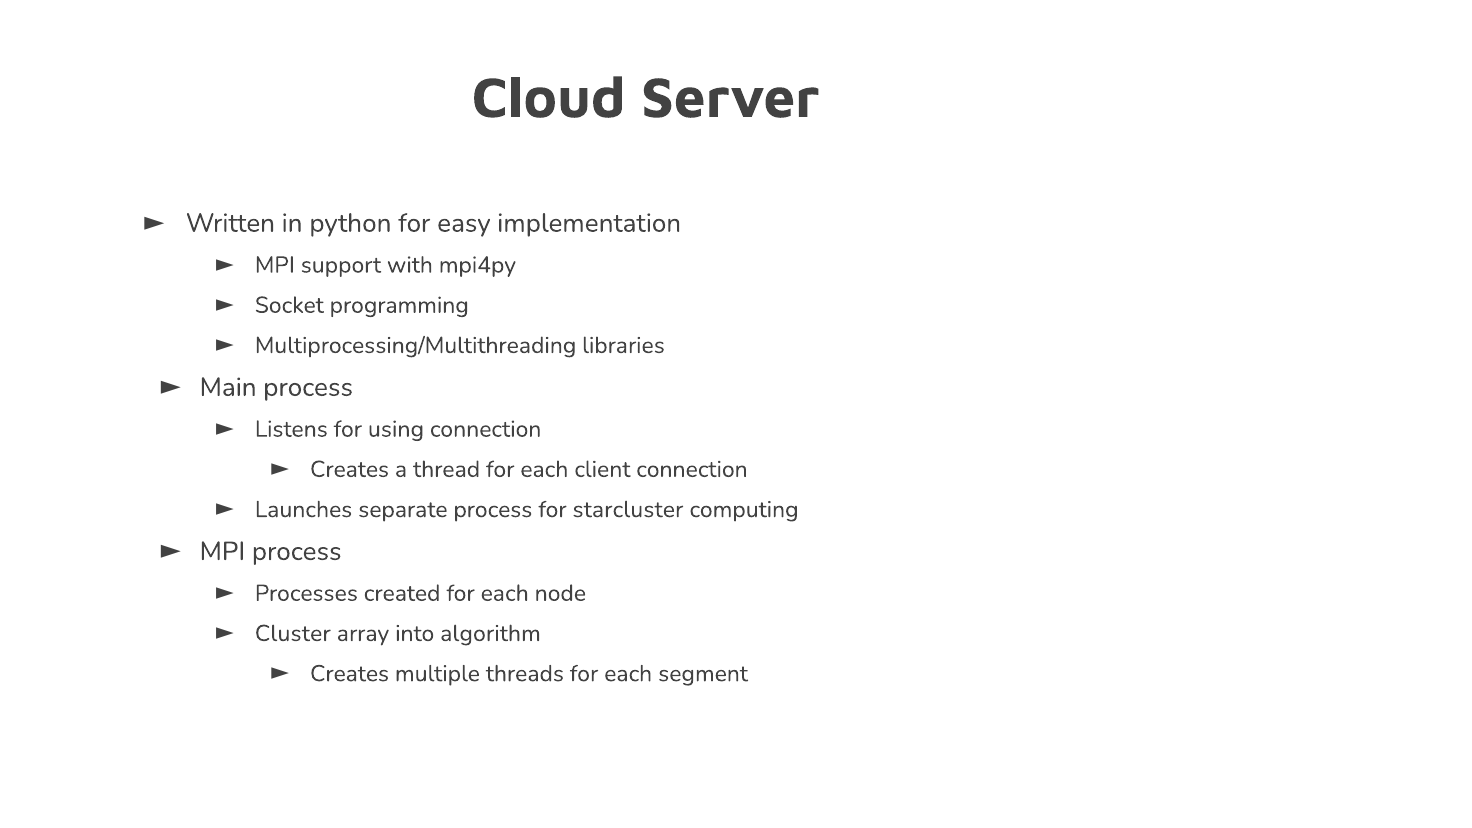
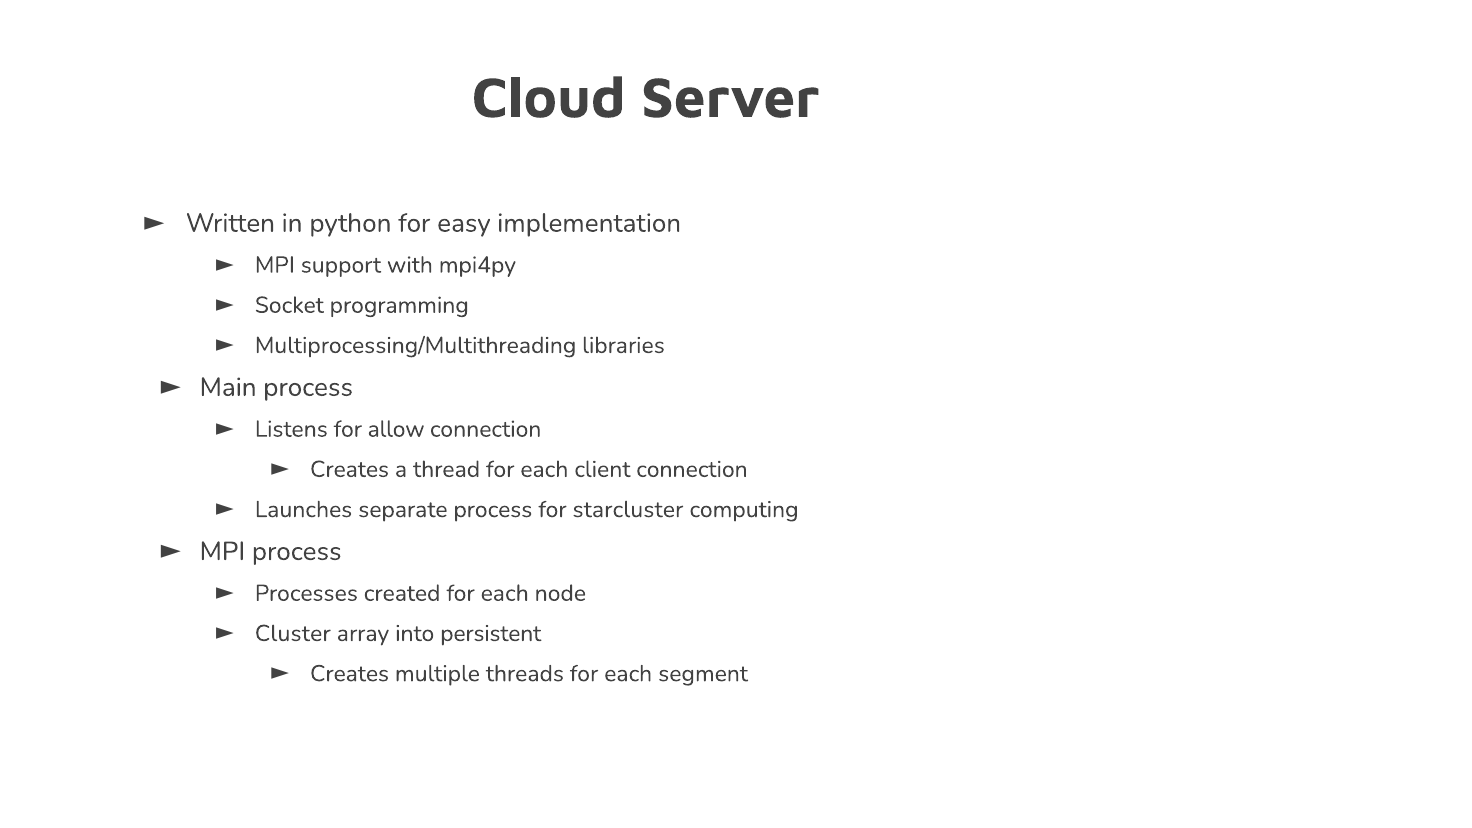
using: using -> allow (396, 429)
algorithm: algorithm -> persistent (491, 633)
